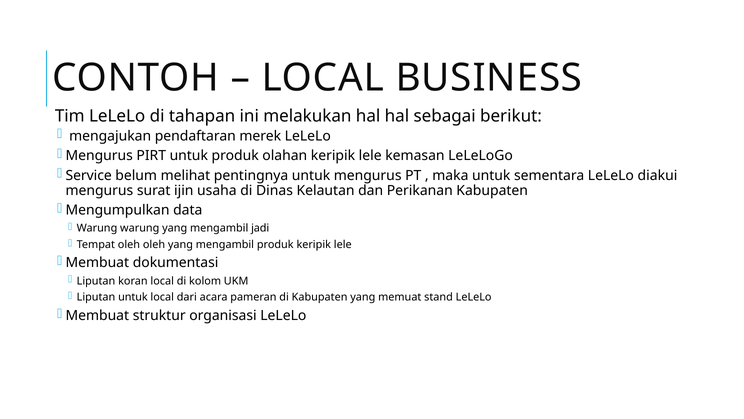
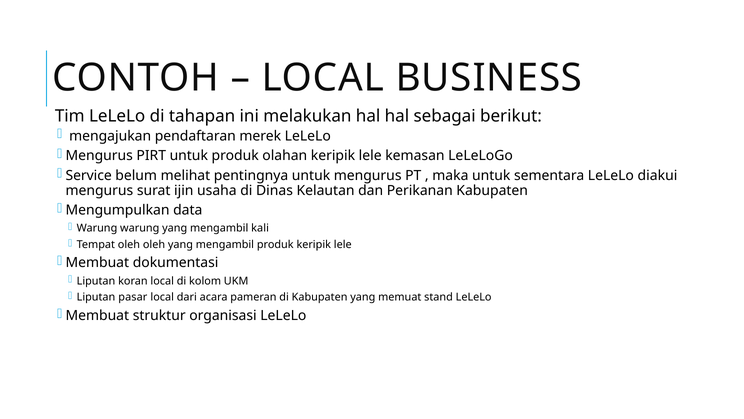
jadi: jadi -> kali (260, 228)
Liputan untuk: untuk -> pasar (133, 297)
